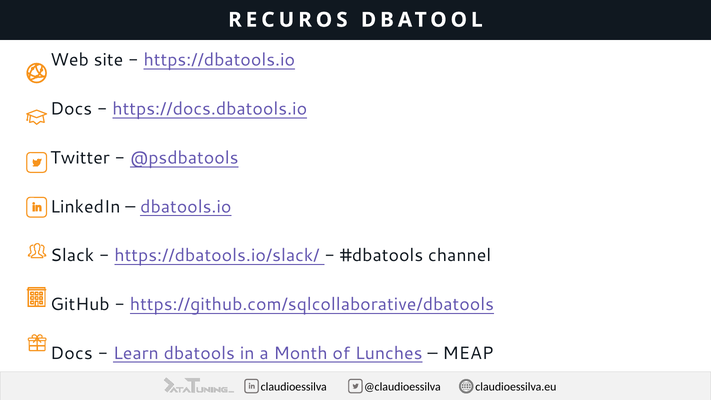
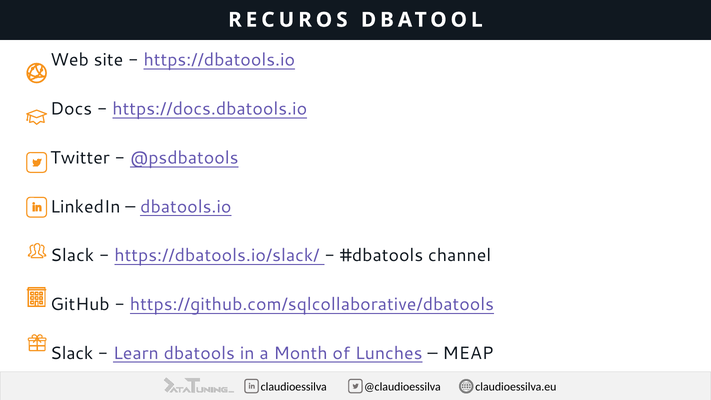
Docs: Docs -> Slack (72, 353)
